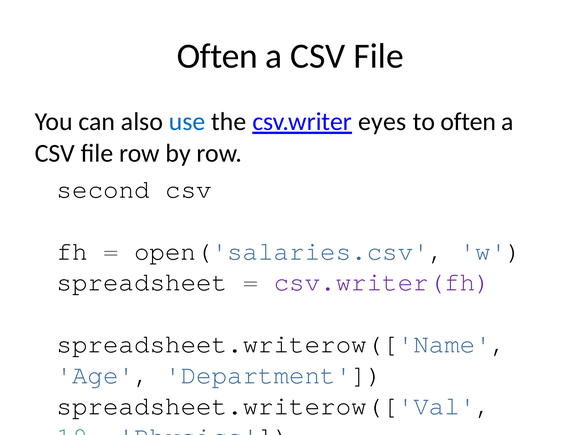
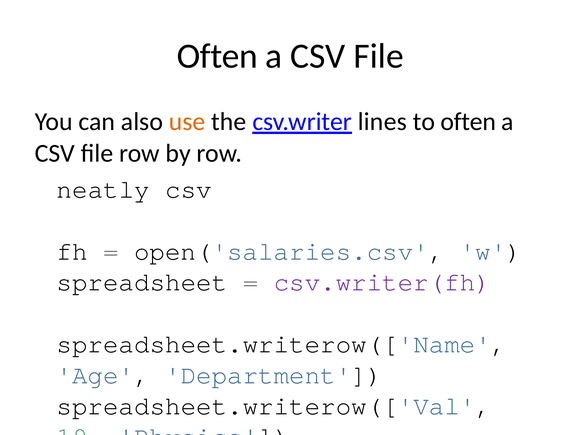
use colour: blue -> orange (187, 122)
eyes: eyes -> lines (382, 122)
second: second -> neatly (103, 190)
